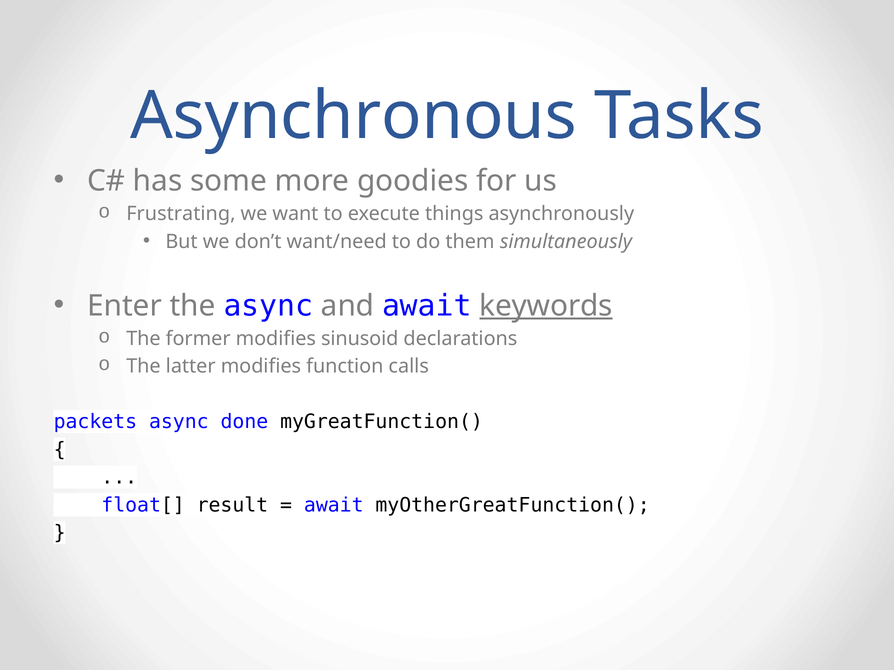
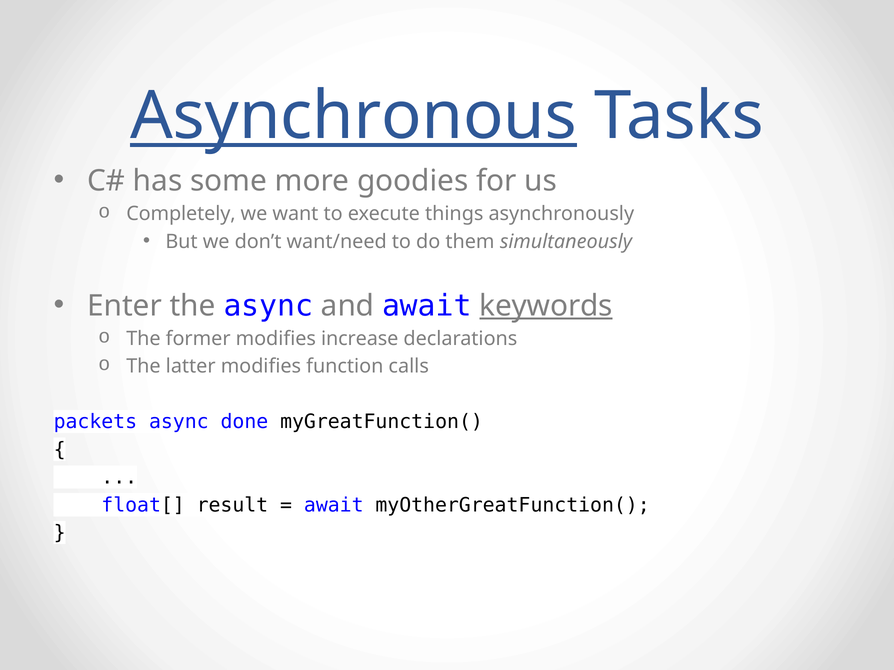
Asynchronous underline: none -> present (354, 116)
Frustrating: Frustrating -> Completely (181, 214)
sinusoid: sinusoid -> increase (360, 339)
